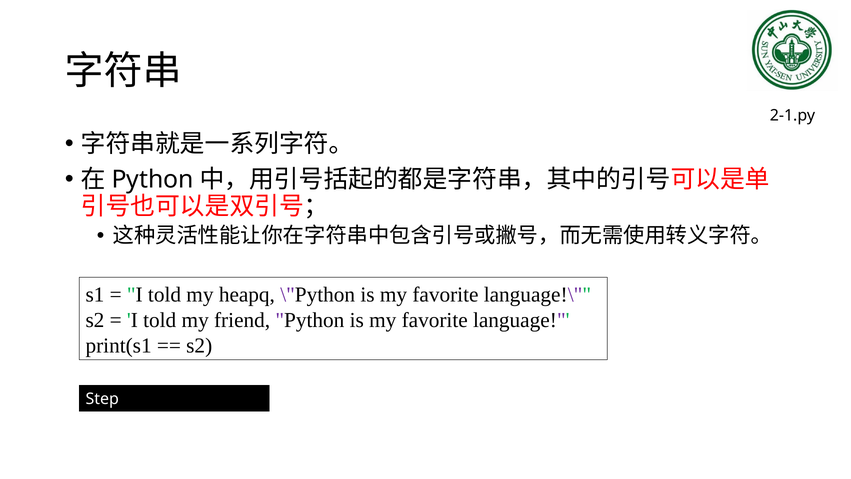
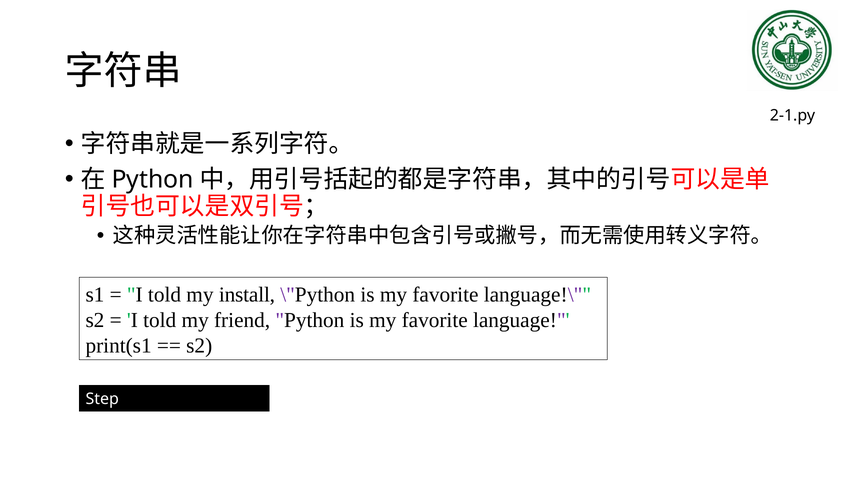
heapq: heapq -> install (247, 294)
